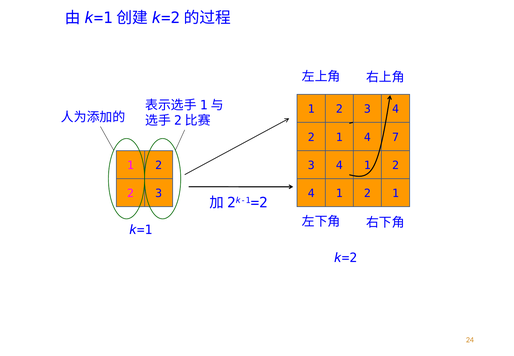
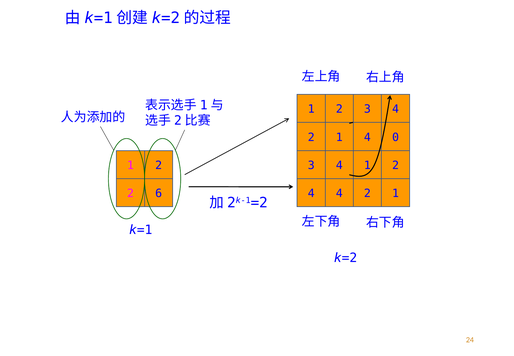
7: 7 -> 0 (396, 137)
2 3: 3 -> 6 (159, 193)
1: 1 -> 4 (339, 193)
